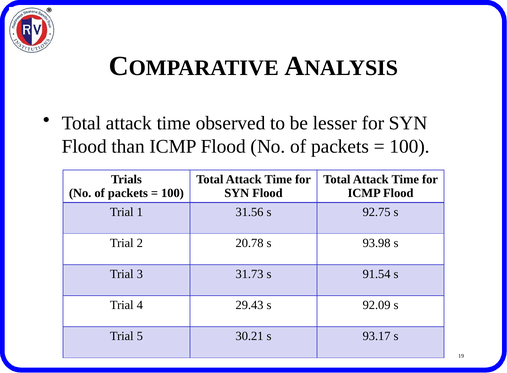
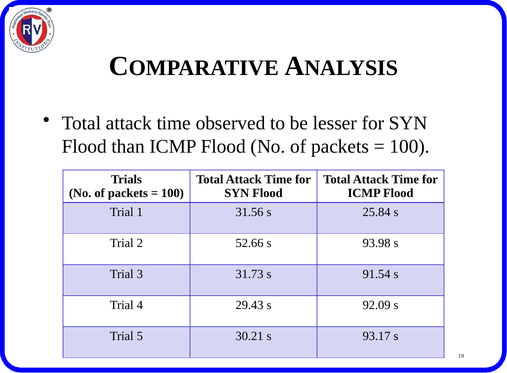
92.75: 92.75 -> 25.84 (377, 212)
20.78: 20.78 -> 52.66 (250, 243)
